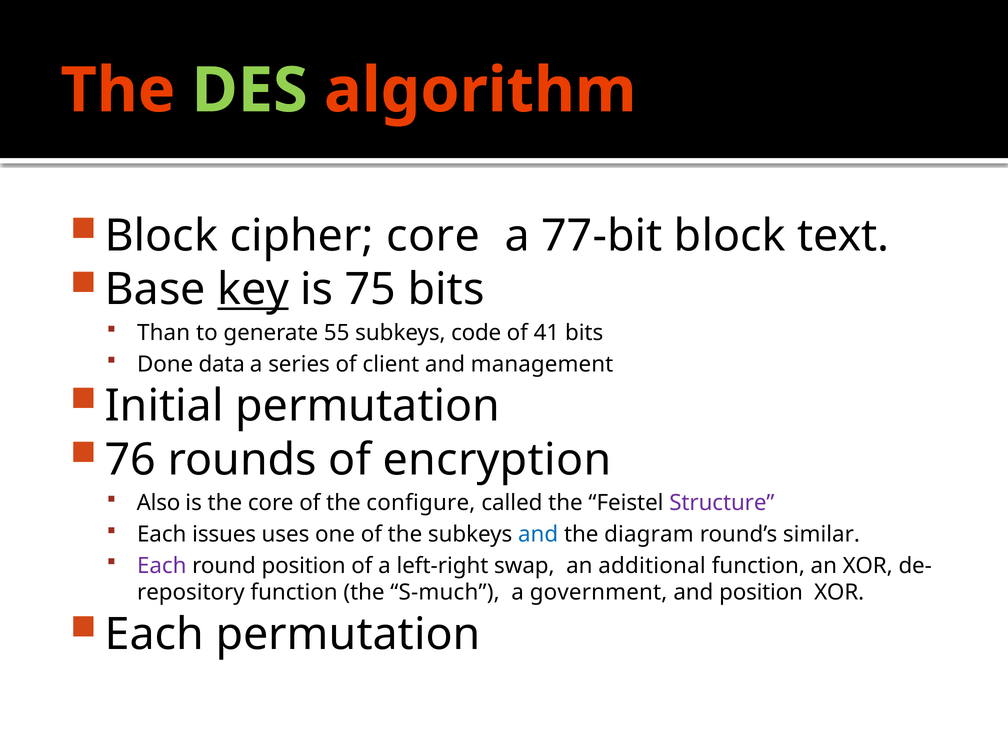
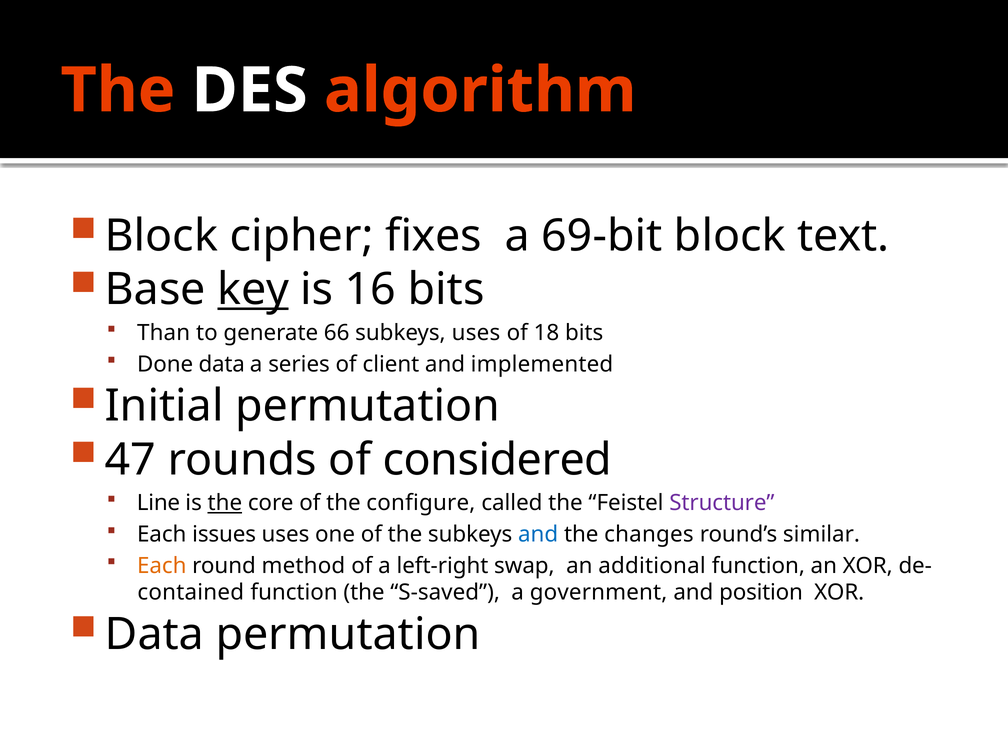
DES colour: light green -> white (250, 91)
cipher core: core -> fixes (433, 236)
77-bit: 77-bit -> 69-bit (602, 236)
75: 75 -> 16 (370, 290)
55: 55 -> 66 (337, 333)
subkeys code: code -> uses (476, 333)
41: 41 -> 18 (546, 333)
management: management -> implemented (542, 364)
76: 76 -> 47 (130, 460)
encryption: encryption -> considered (497, 460)
Also: Also -> Line (158, 503)
the underline: none -> present (225, 503)
diagram: diagram -> changes (649, 534)
Each colour: purple -> orange (162, 566)
round position: position -> method (303, 566)
repository: repository -> contained (191, 593)
S-much: S-much -> S-saved (445, 593)
Each: Each -> Data (154, 634)
